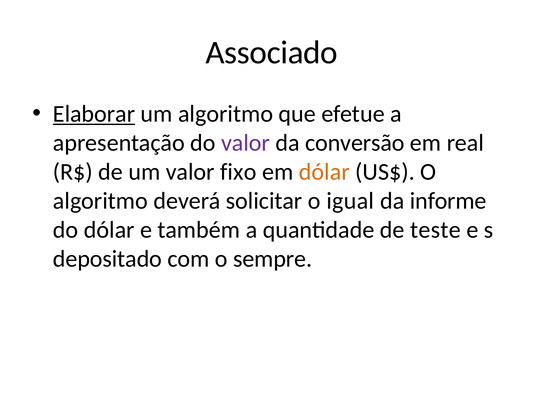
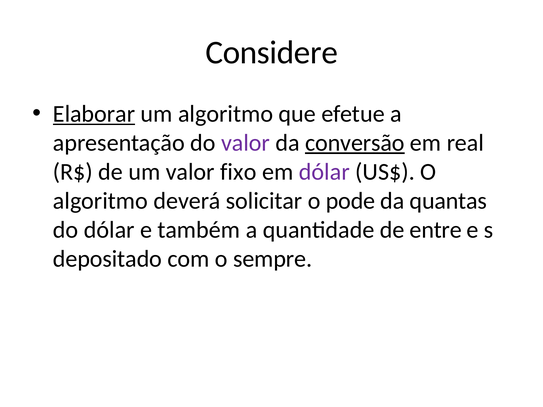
Associado: Associado -> Considere (272, 53)
conversão underline: none -> present (355, 143)
dólar colour: orange -> purple (324, 172)
igual: igual -> pode (351, 201)
informe: informe -> quantas (448, 201)
teste: teste -> entre (436, 230)
